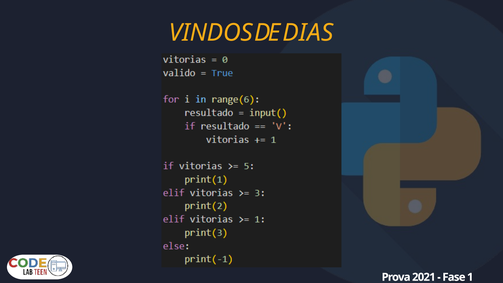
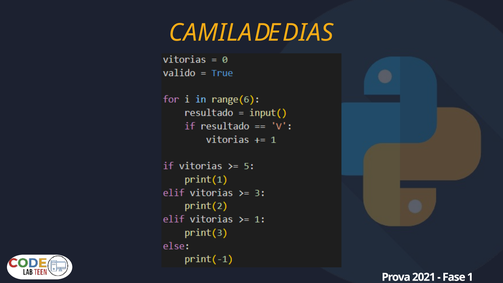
VINDOS: VINDOS -> CAMILA (211, 33)
